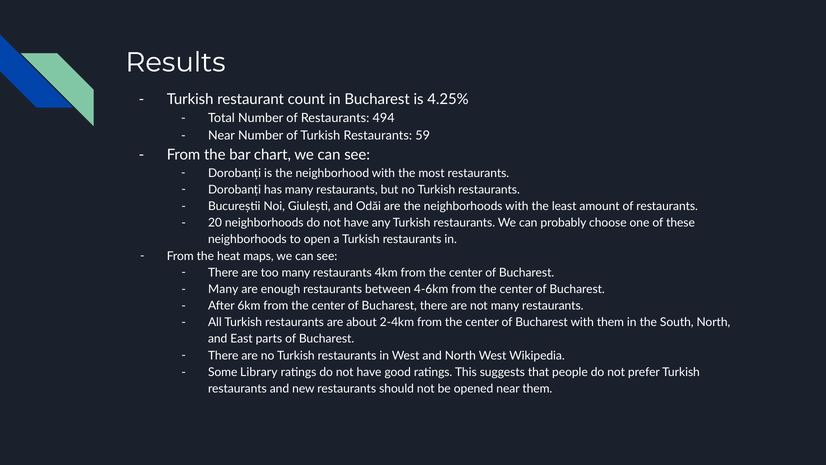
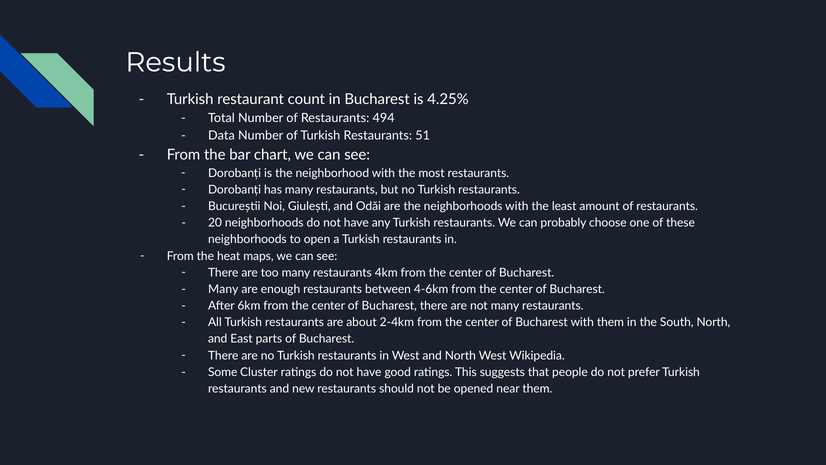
Near: Near -> Data (221, 135)
59: 59 -> 51 (423, 135)
Library: Library -> Cluster (259, 372)
